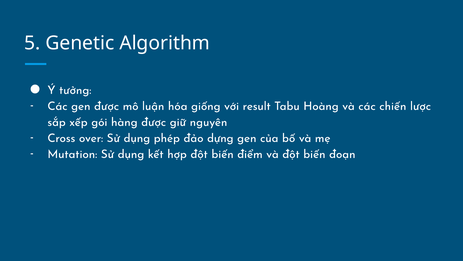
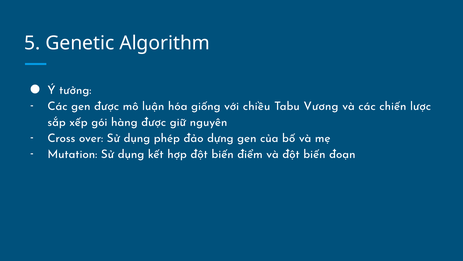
result: result -> chiều (257, 106)
Hoàng: Hoàng -> Vương (321, 106)
